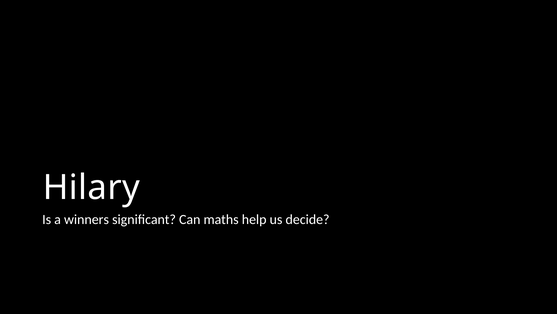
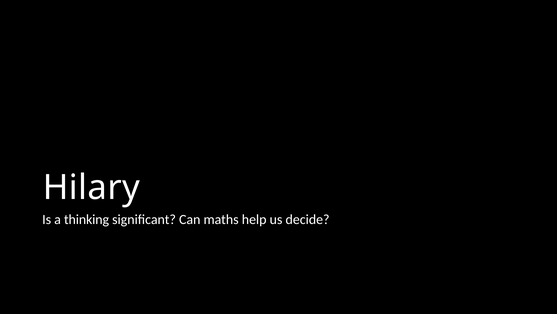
winners: winners -> thinking (87, 219)
